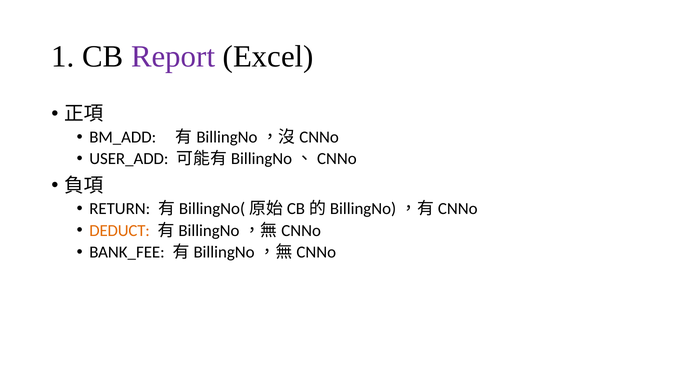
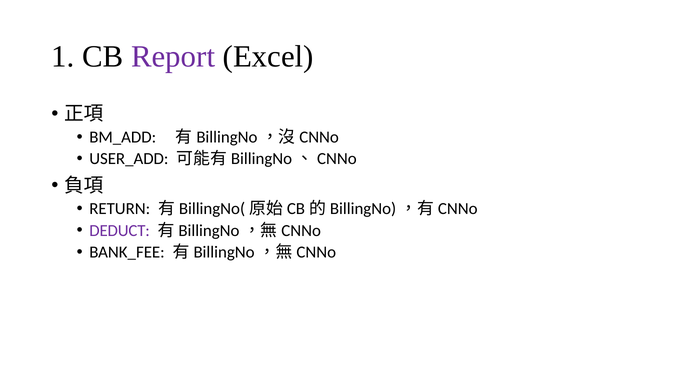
DEDUCT colour: orange -> purple (120, 231)
